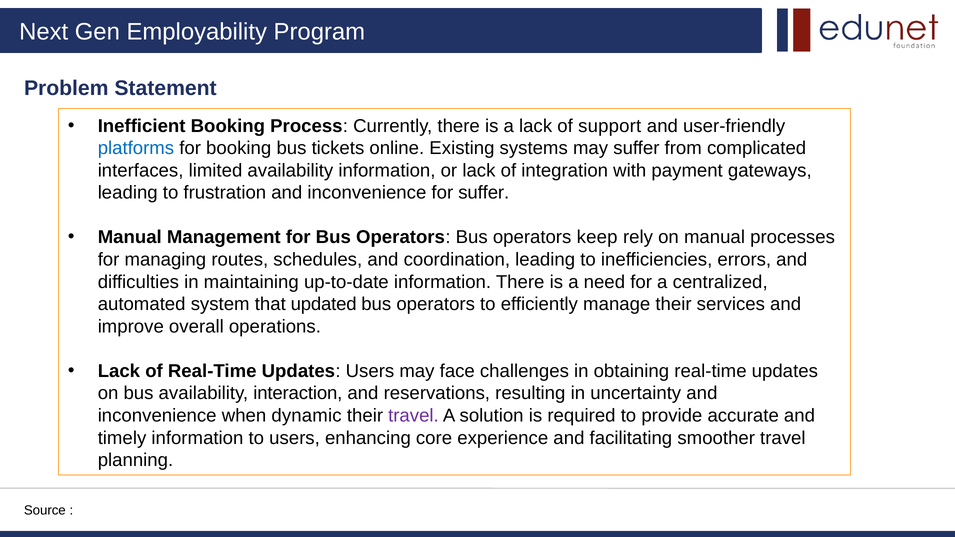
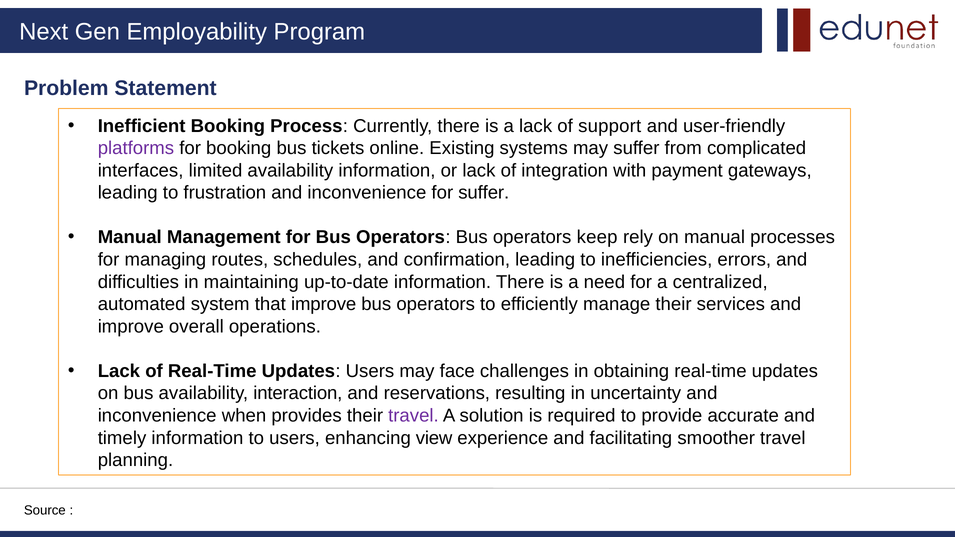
platforms colour: blue -> purple (136, 148)
coordination: coordination -> confirmation (457, 260)
that updated: updated -> improve (324, 304)
dynamic: dynamic -> provides (307, 416)
core: core -> view (434, 438)
